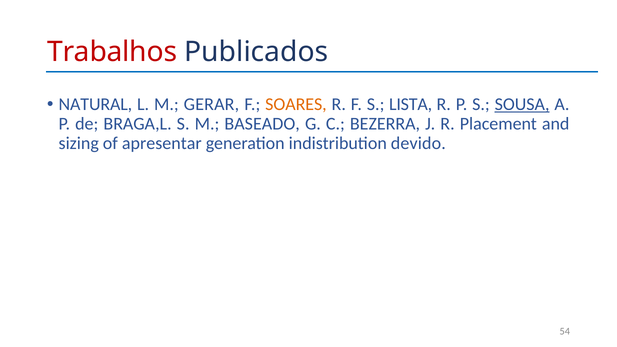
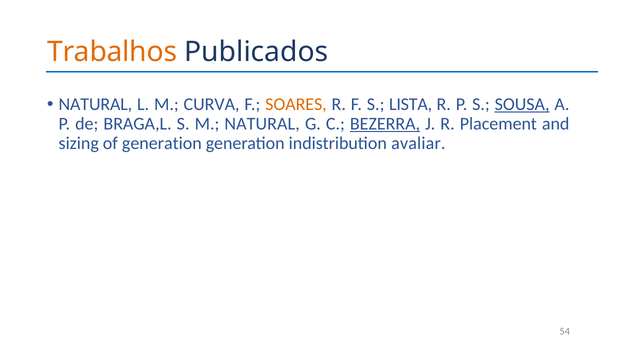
Trabalhos colour: red -> orange (112, 52)
GERAR: GERAR -> CURVA (212, 104)
M BASEADO: BASEADO -> NATURAL (262, 124)
BEZERRA underline: none -> present (385, 124)
of apresentar: apresentar -> generation (162, 143)
devido: devido -> avaliar (418, 143)
